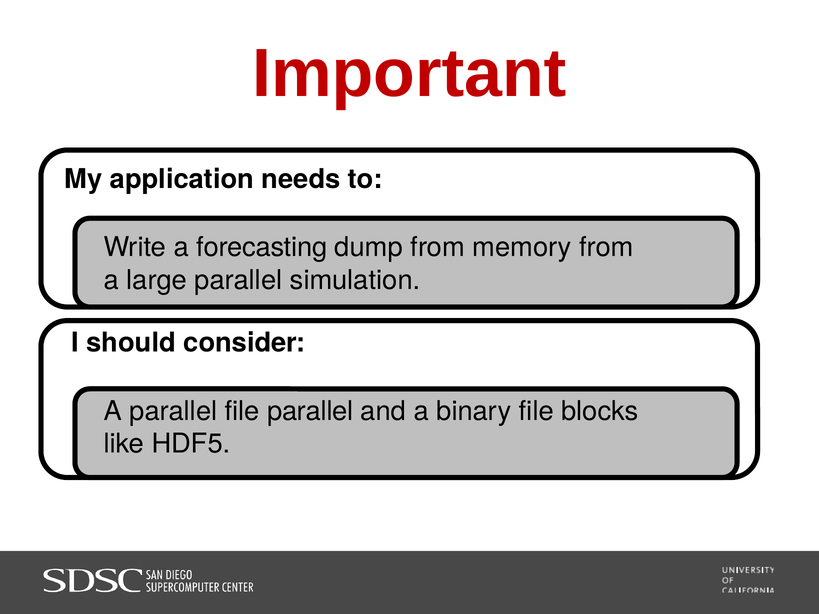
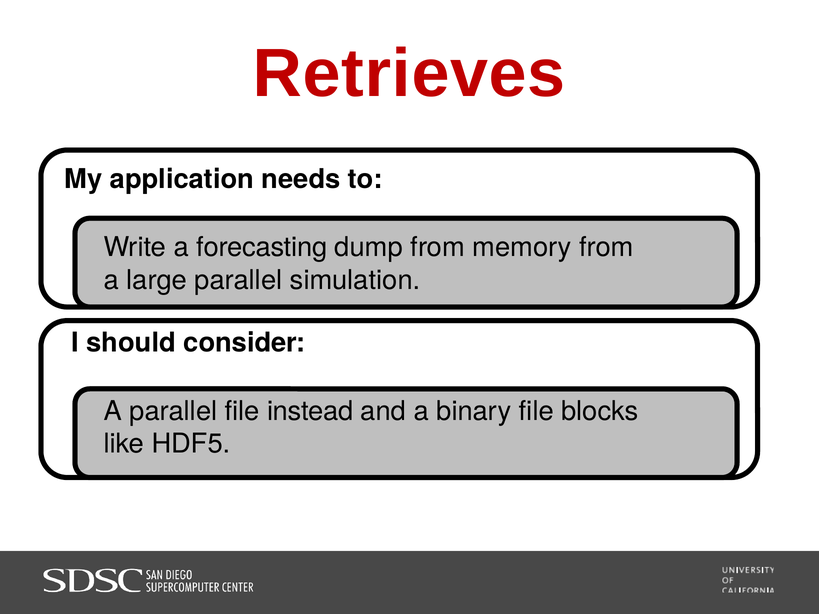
Important: Important -> Retrieves (409, 74)
file parallel: parallel -> instead (310, 411)
